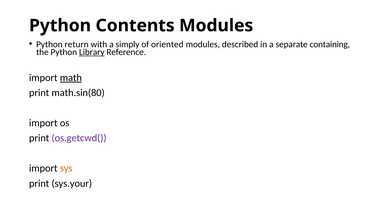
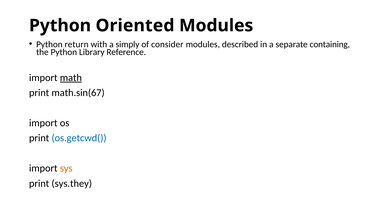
Contents: Contents -> Oriented (135, 26)
oriented: oriented -> consider (167, 45)
Library underline: present -> none (92, 52)
math.sin(80: math.sin(80 -> math.sin(67 (78, 93)
os.getcwd( colour: purple -> blue (79, 138)
sys.your: sys.your -> sys.they (72, 184)
